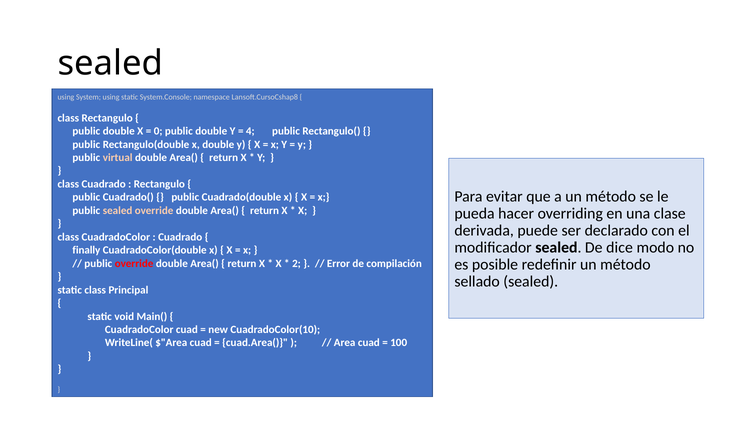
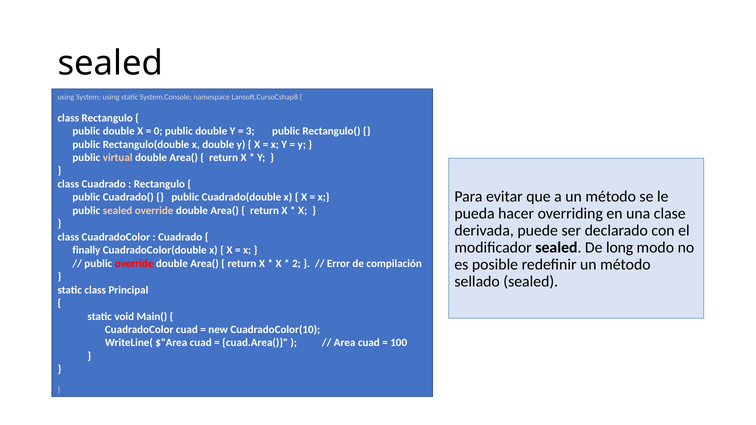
4: 4 -> 3 (250, 131)
dice: dice -> long (620, 248)
